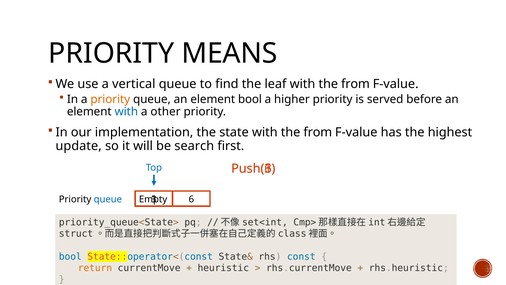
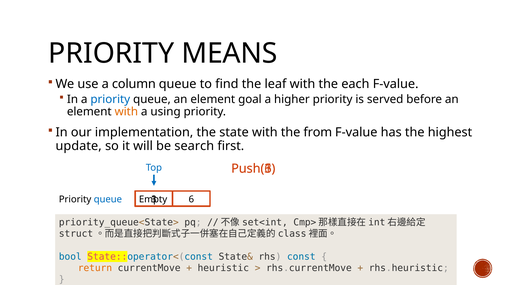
vertical: vertical -> column (134, 84)
leaf with the from: from -> each (355, 84)
priority colour: orange -> blue (110, 99)
element bool: bool -> goal (250, 99)
with colour: blue -> orange (126, 112)
other: other -> using (166, 112)
